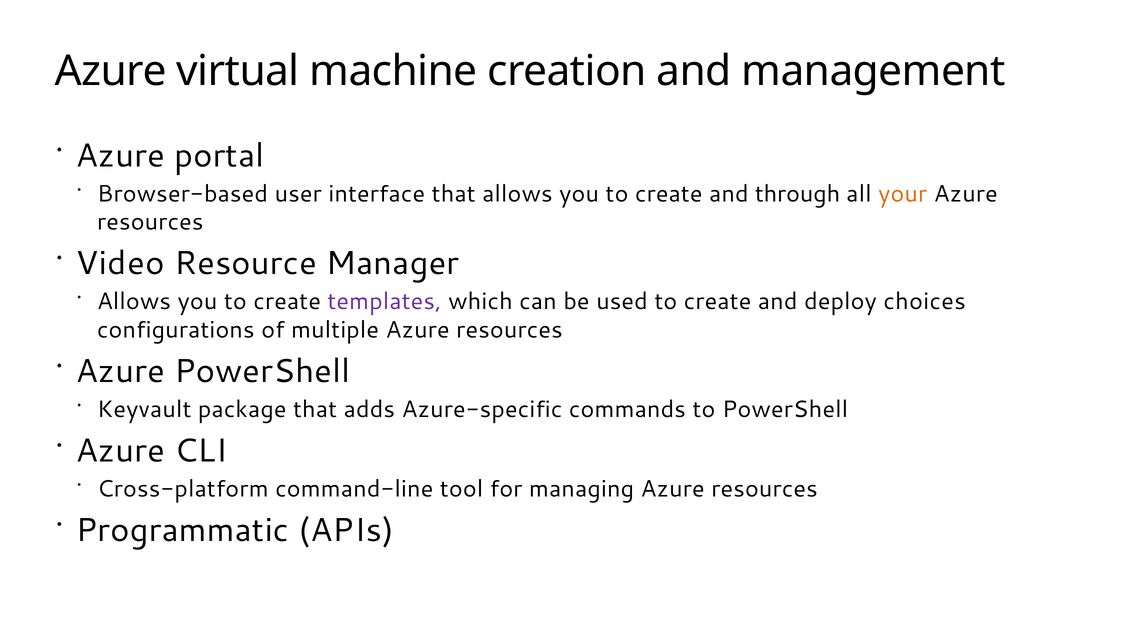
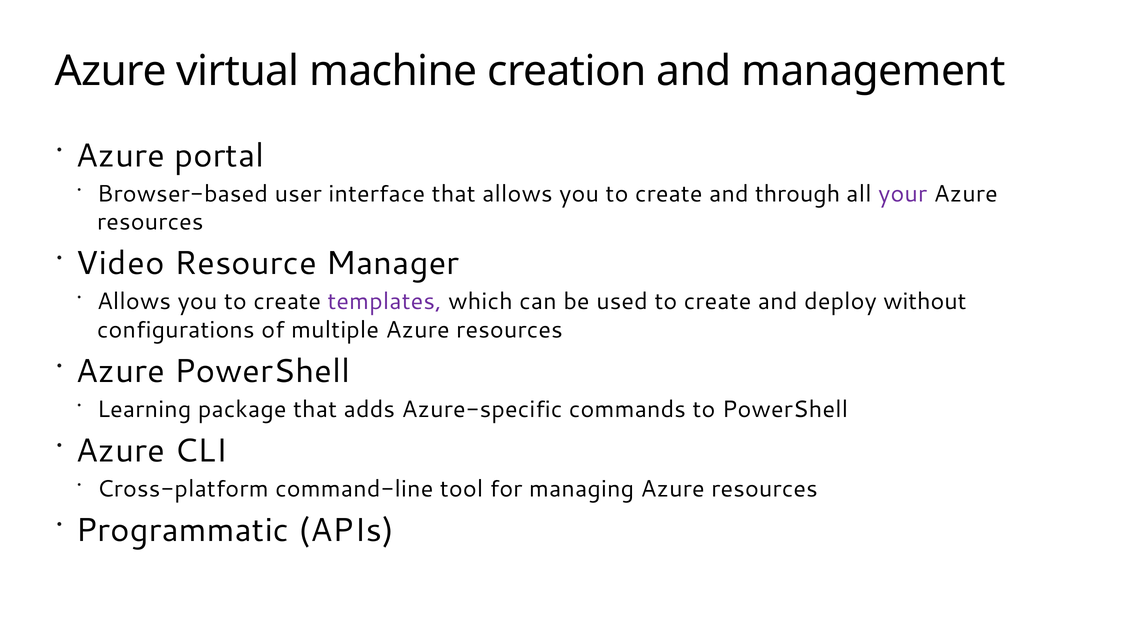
your colour: orange -> purple (903, 194)
choices: choices -> without (925, 302)
Keyvault: Keyvault -> Learning (144, 410)
